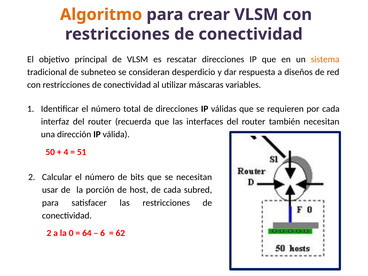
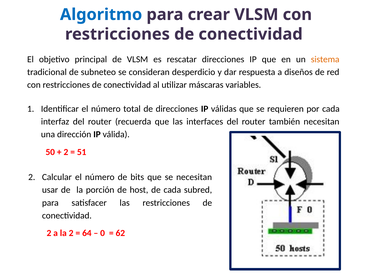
Algoritmo colour: orange -> blue (101, 15)
4: 4 -> 2 (66, 152)
la 0: 0 -> 2 (71, 233)
6: 6 -> 0 (103, 233)
